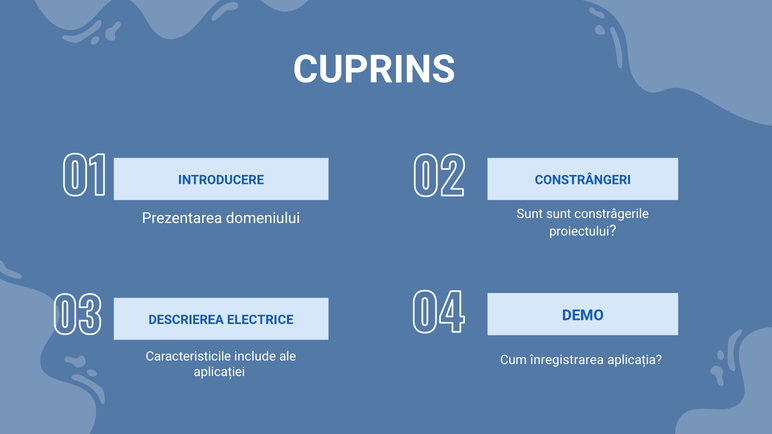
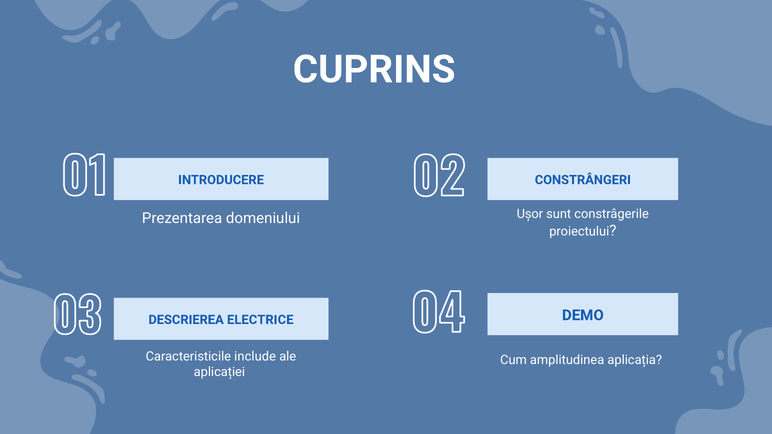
domeniului Sunt: Sunt -> Ușor (530, 214)
înregistrarea: înregistrarea -> amplitudinea (567, 360)
